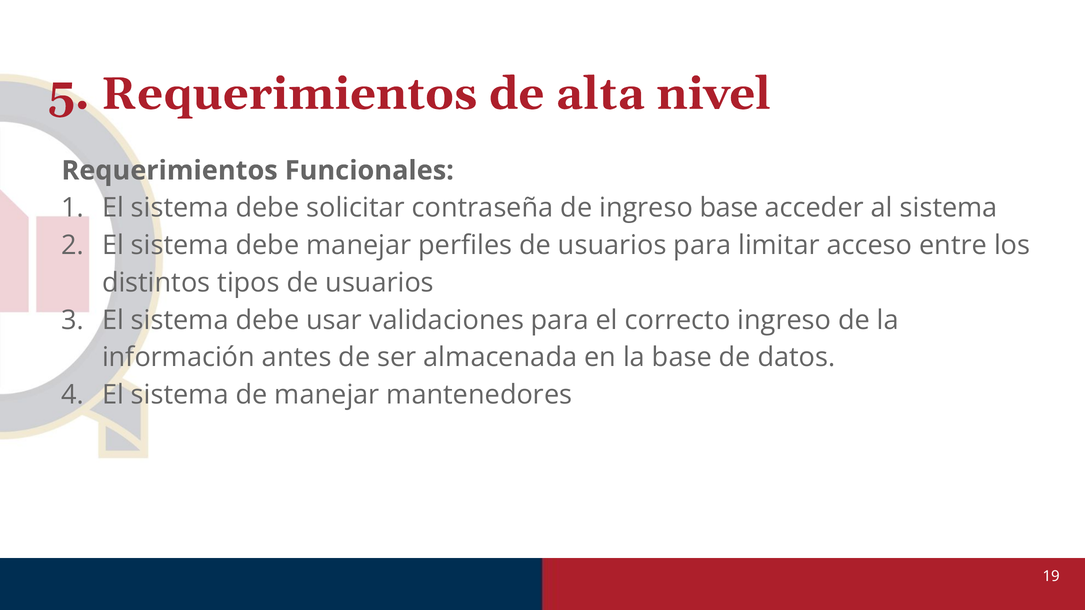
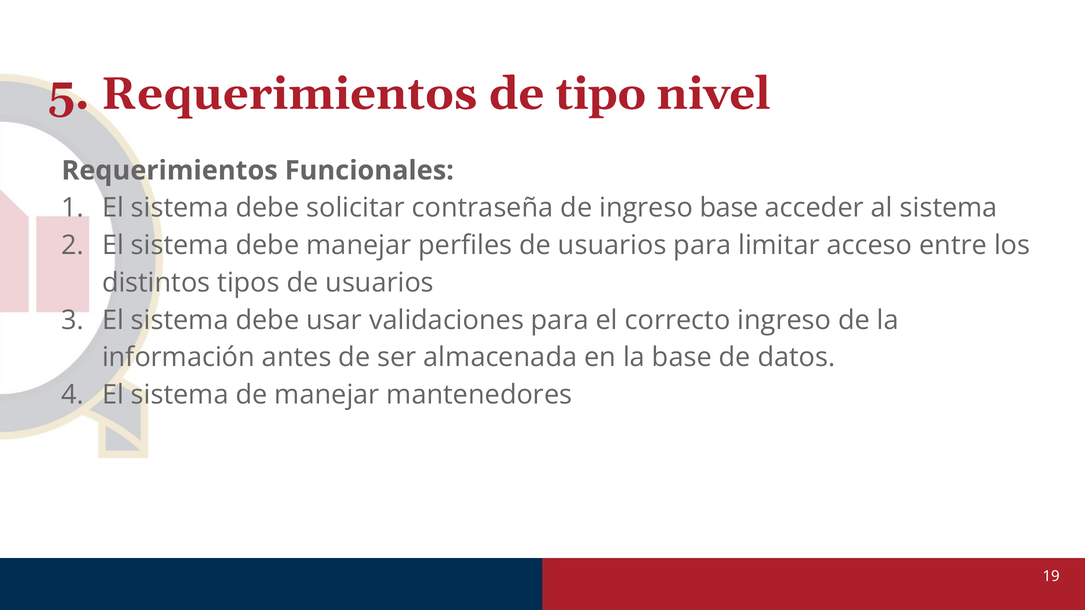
alta: alta -> tipo (601, 94)
